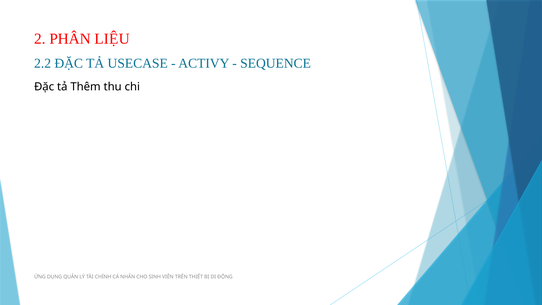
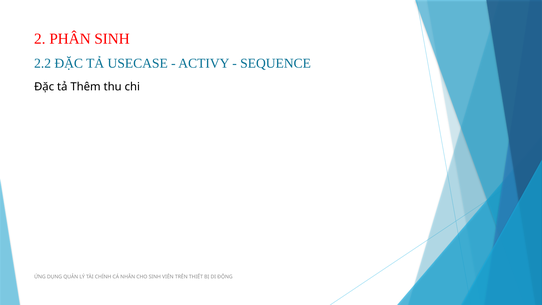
PHÂN LIỆU: LIỆU -> SINH (112, 39)
